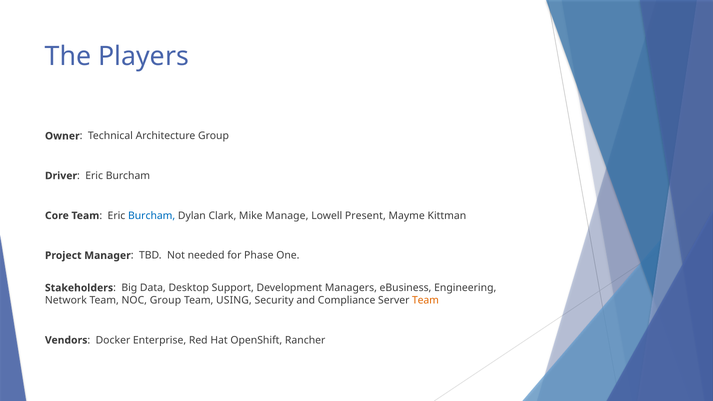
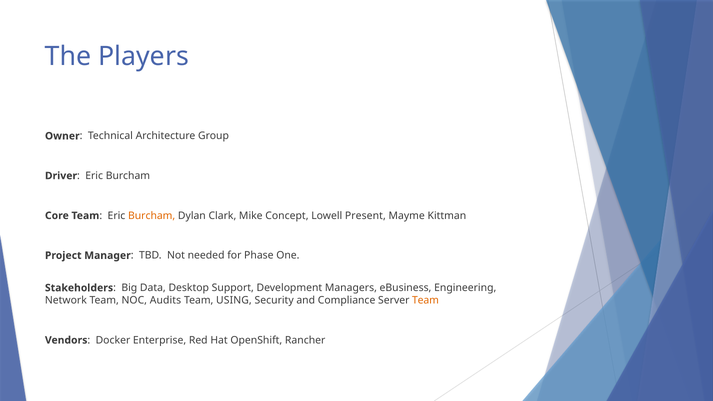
Burcham colour: blue -> orange (152, 216)
Manage: Manage -> Concept (287, 216)
NOC Group: Group -> Audits (165, 300)
